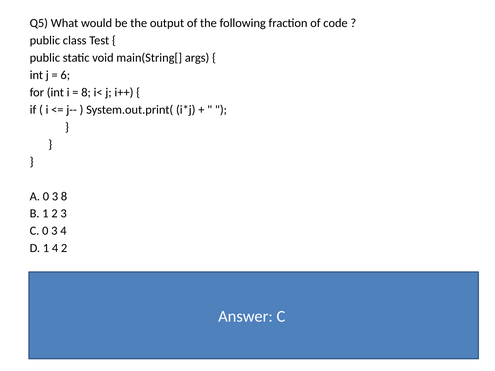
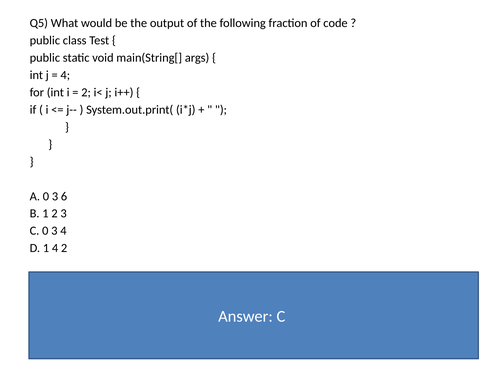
6: 6 -> 4 (65, 75)
8: 8 -> 2 (86, 92)
3 8: 8 -> 6 (64, 196)
